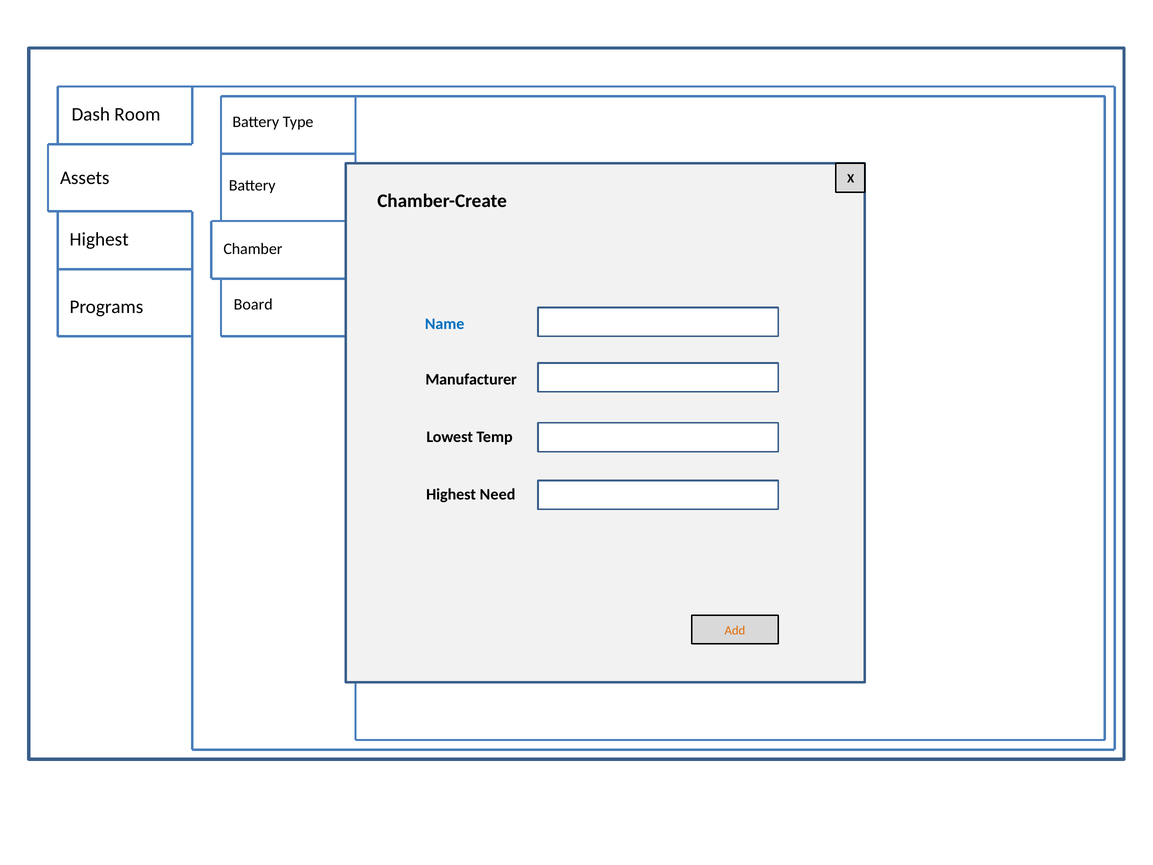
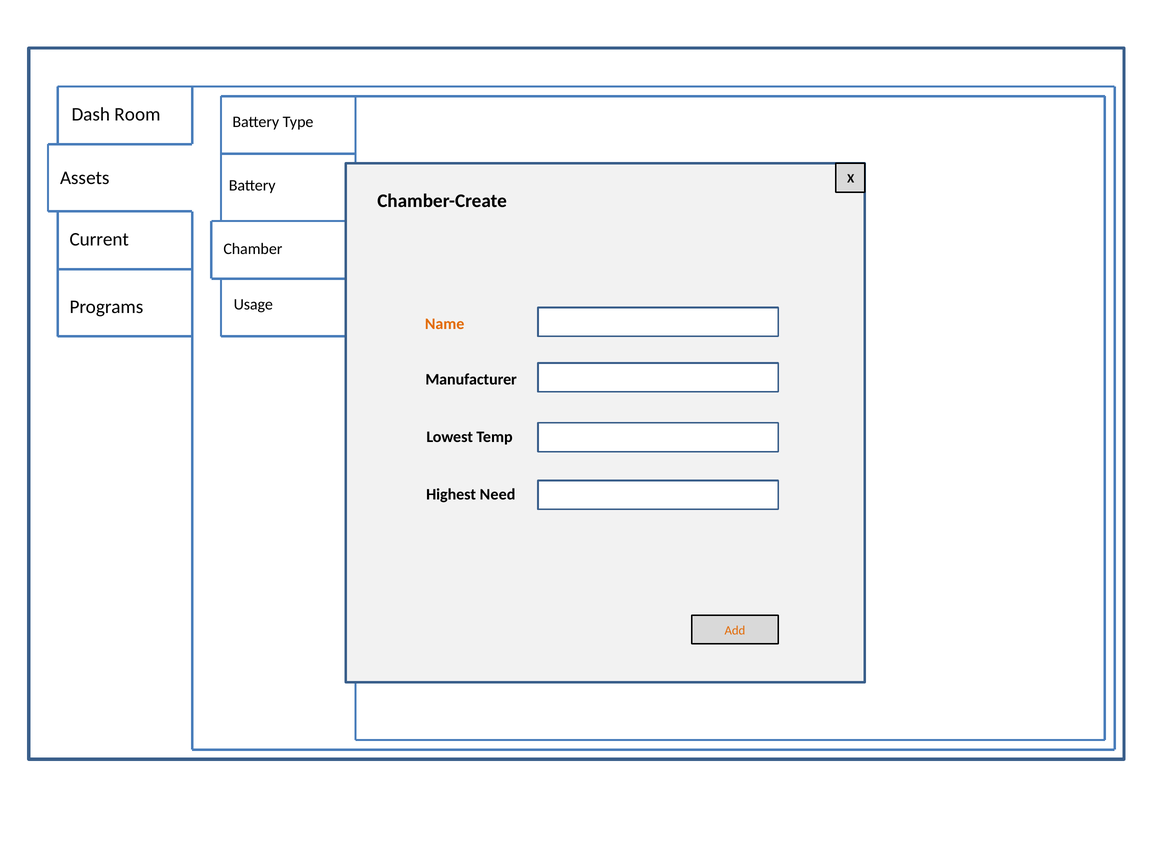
Highest: Highest -> Current (99, 239)
Board: Board -> Usage (253, 305)
Name colour: blue -> orange (445, 324)
